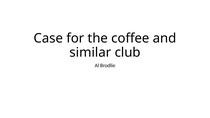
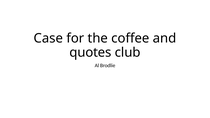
similar: similar -> quotes (90, 52)
